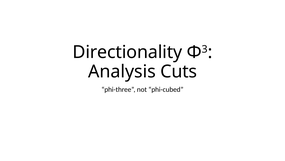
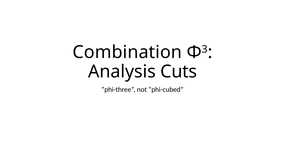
Directionality: Directionality -> Combination (127, 52)
